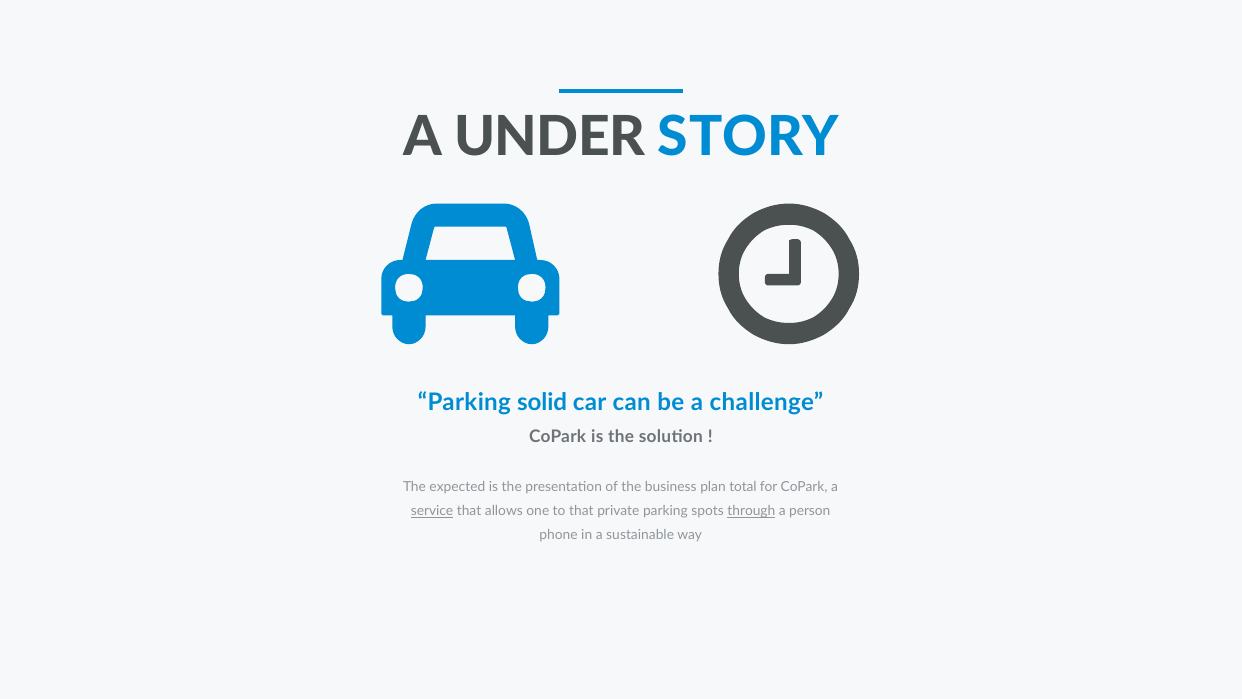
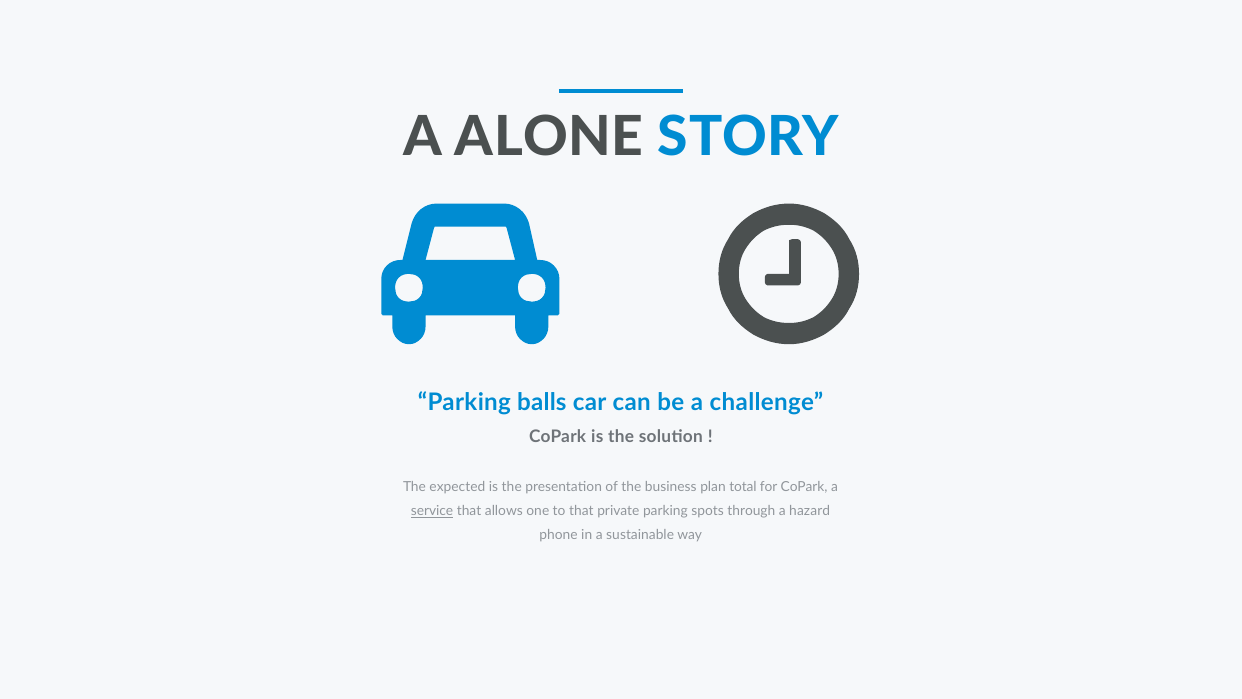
UNDER: UNDER -> ALONE (549, 137)
solid: solid -> balls (542, 402)
through underline: present -> none (751, 511)
person: person -> hazard (810, 511)
